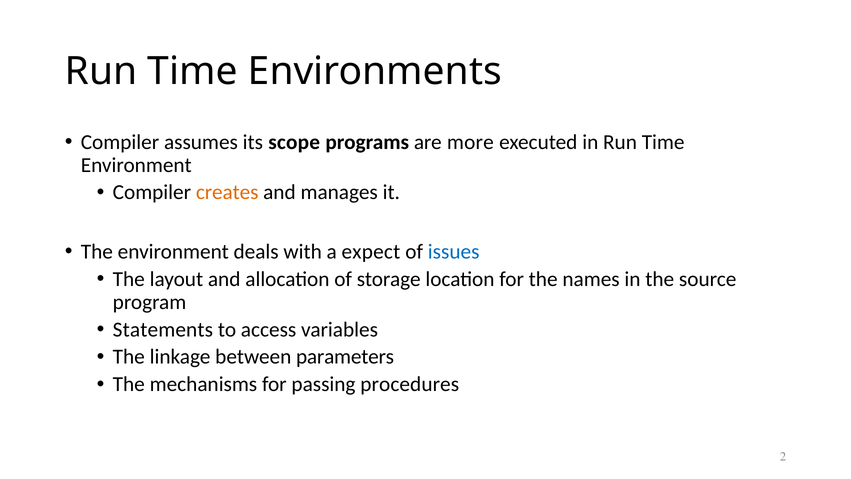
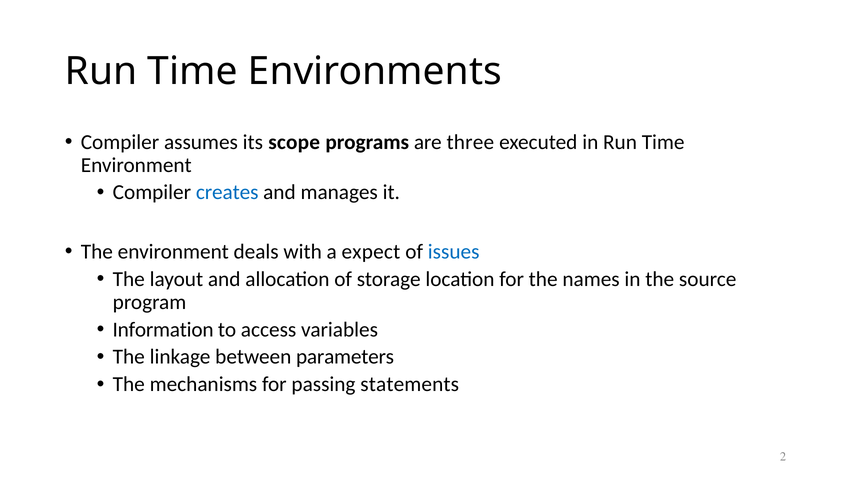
more: more -> three (470, 142)
creates colour: orange -> blue (227, 192)
Statements: Statements -> Information (163, 329)
procedures: procedures -> statements (410, 384)
